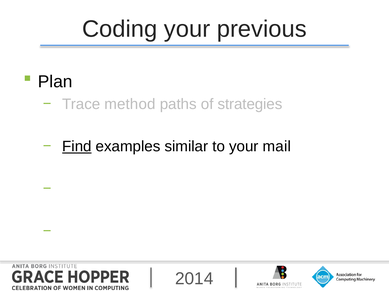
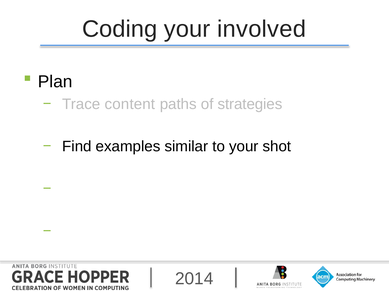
previous: previous -> involved (262, 29)
method: method -> content (130, 104)
Find underline: present -> none (77, 146)
mail: mail -> shot (277, 146)
